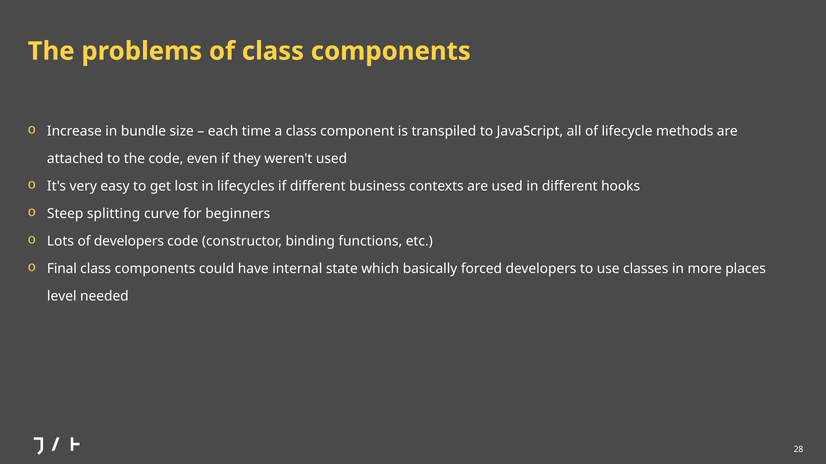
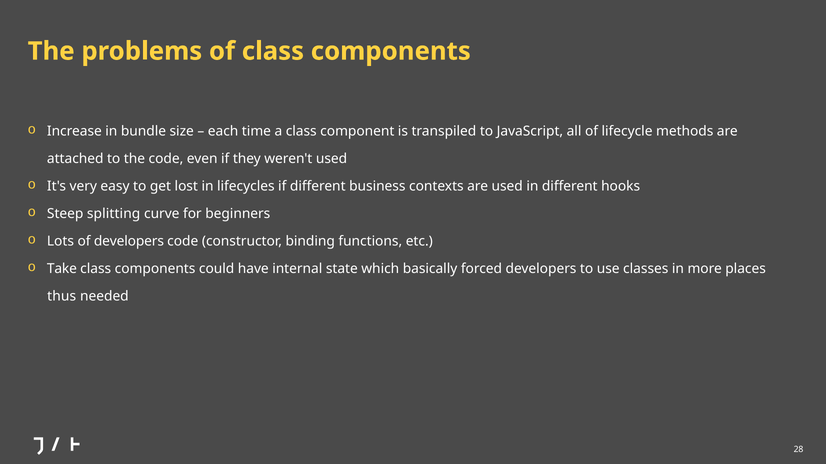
Final: Final -> Take (62, 269)
level: level -> thus (62, 296)
